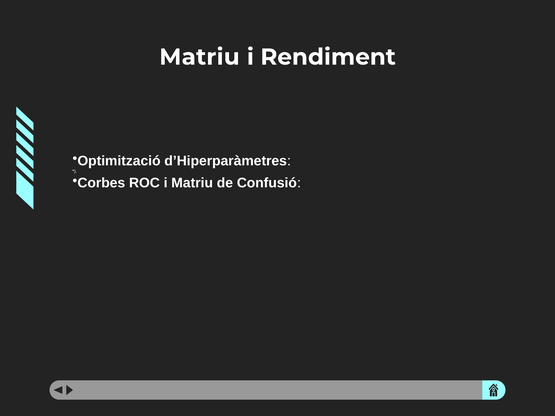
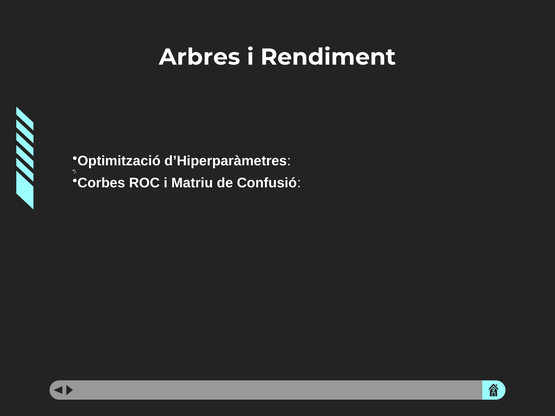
Matriu: Matriu -> Arbres (200, 57)
